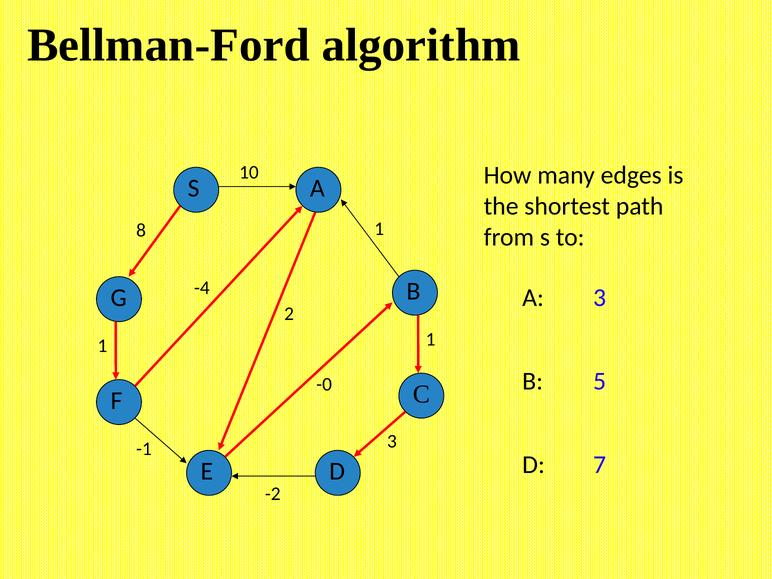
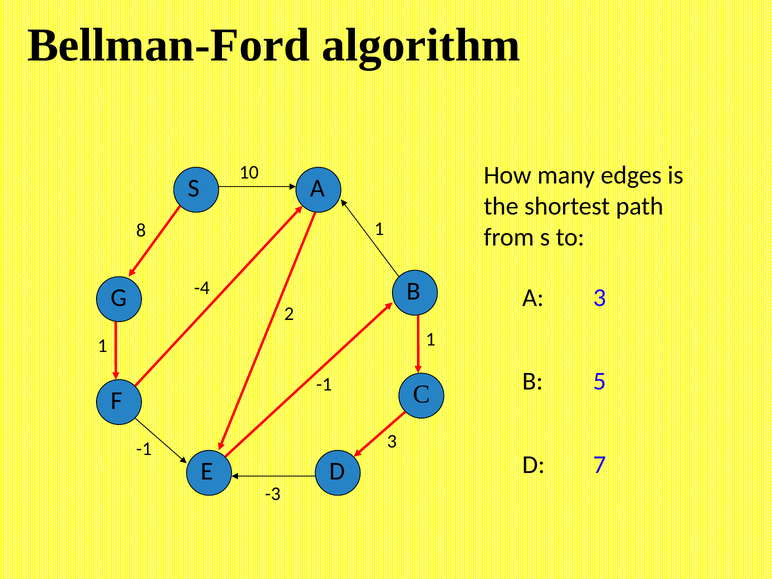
-0: -0 -> -1 (324, 385)
-2: -2 -> -3 (273, 494)
